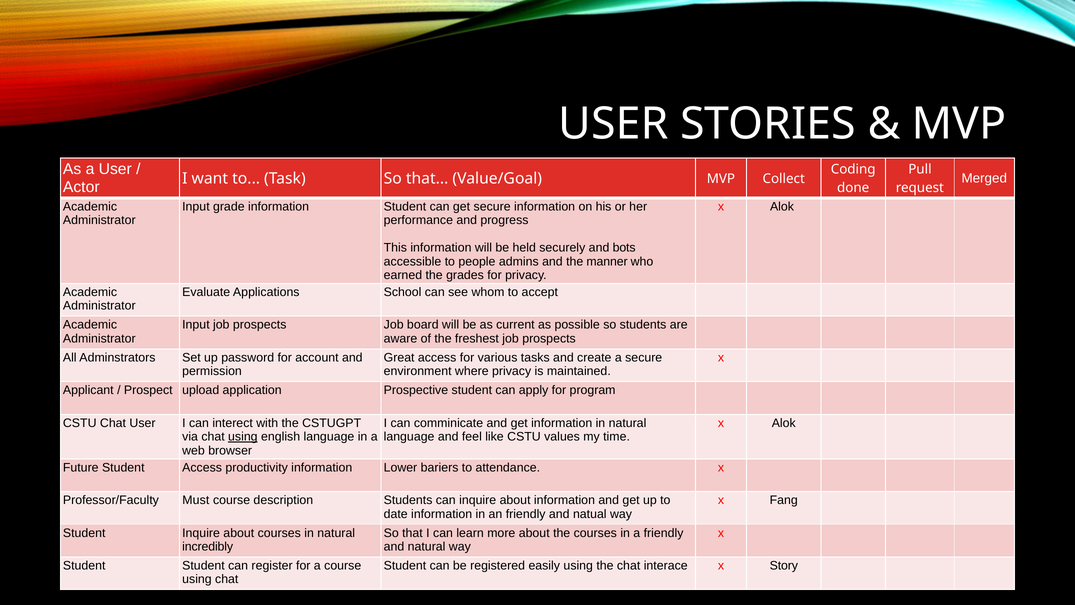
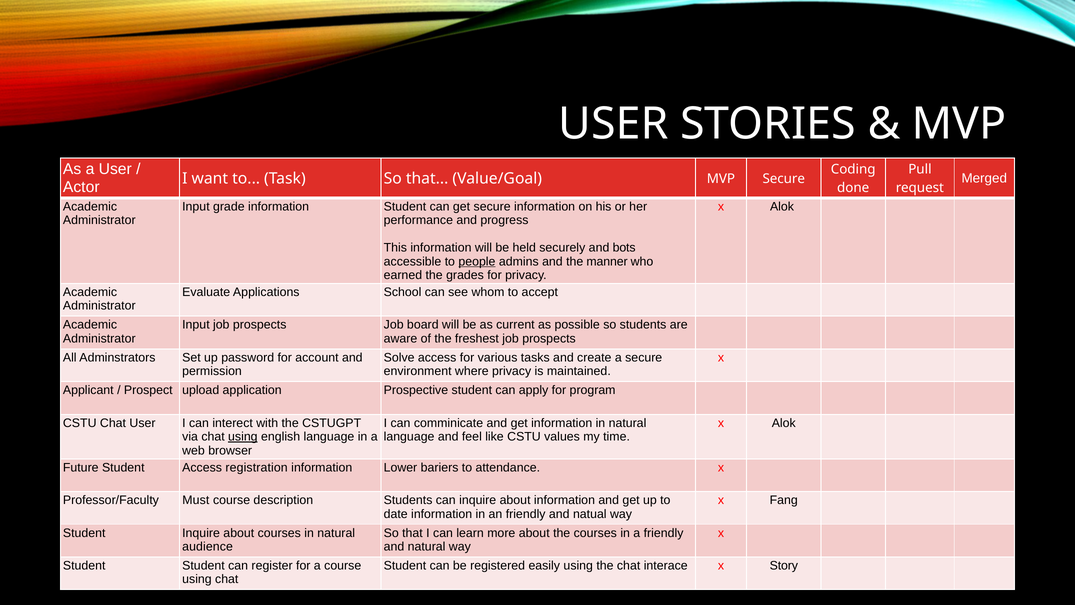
MVP Collect: Collect -> Secure (784, 179)
people underline: none -> present (477, 261)
Great: Great -> Solve (399, 357)
productivity: productivity -> registration (257, 467)
incredibly: incredibly -> audience (208, 546)
